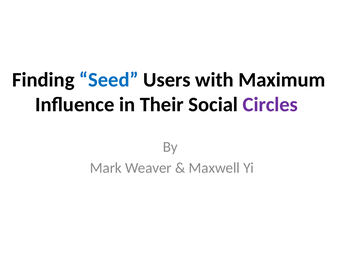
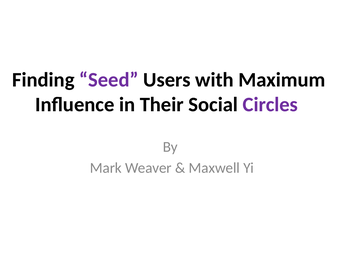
Seed colour: blue -> purple (109, 80)
